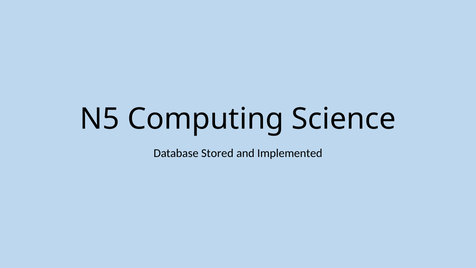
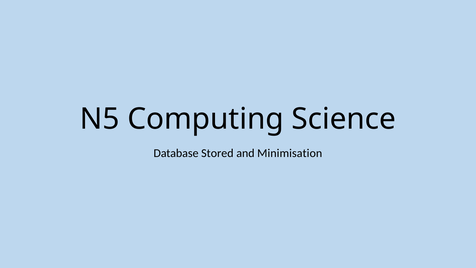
Implemented: Implemented -> Minimisation (290, 153)
